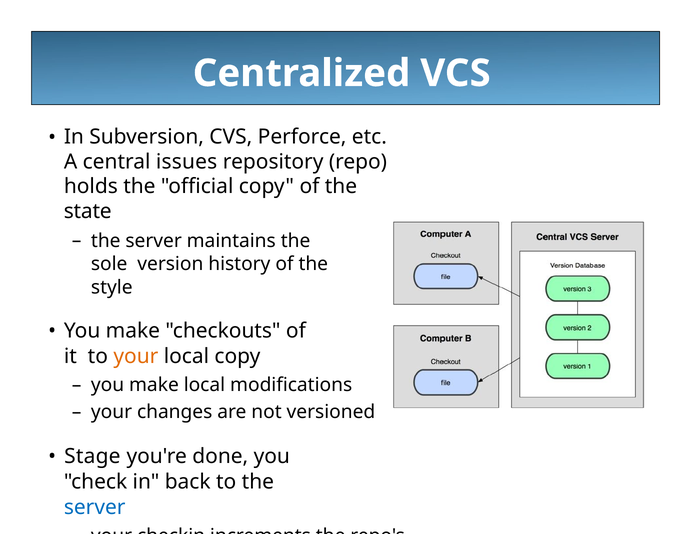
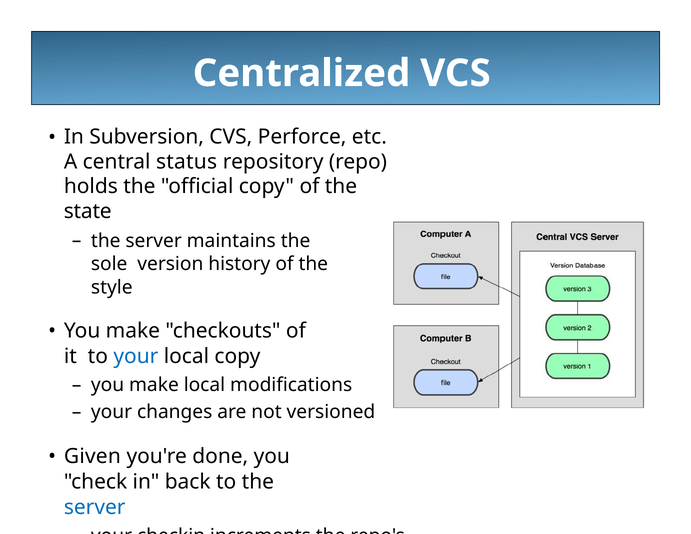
issues: issues -> status (187, 162)
your colour: orange -> blue (136, 356)
Stage: Stage -> Given (92, 456)
